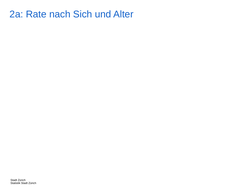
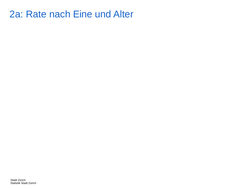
Sich: Sich -> Eine (83, 14)
